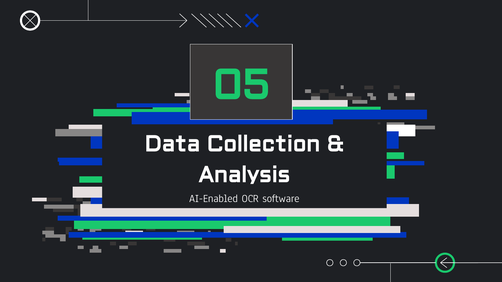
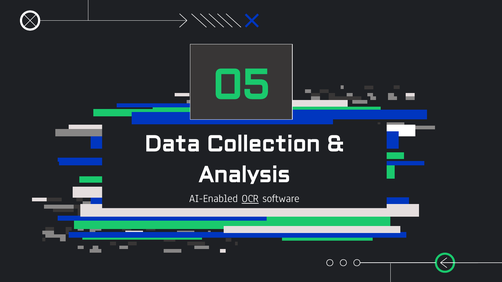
OCR underline: none -> present (250, 199)
